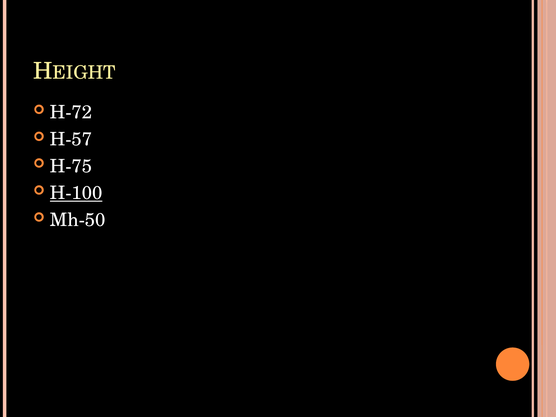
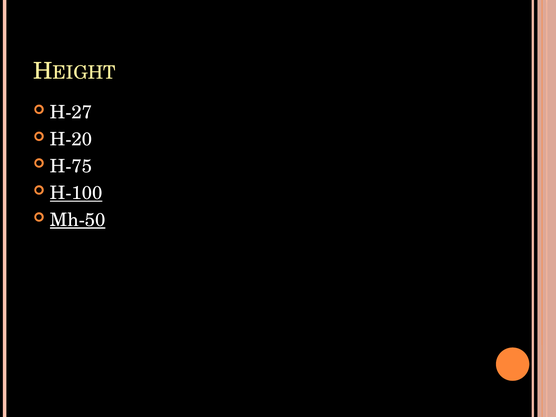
H-72: H-72 -> H-27 (71, 112)
H-57: H-57 -> H-20 (71, 139)
Mh-50 underline: none -> present (78, 220)
